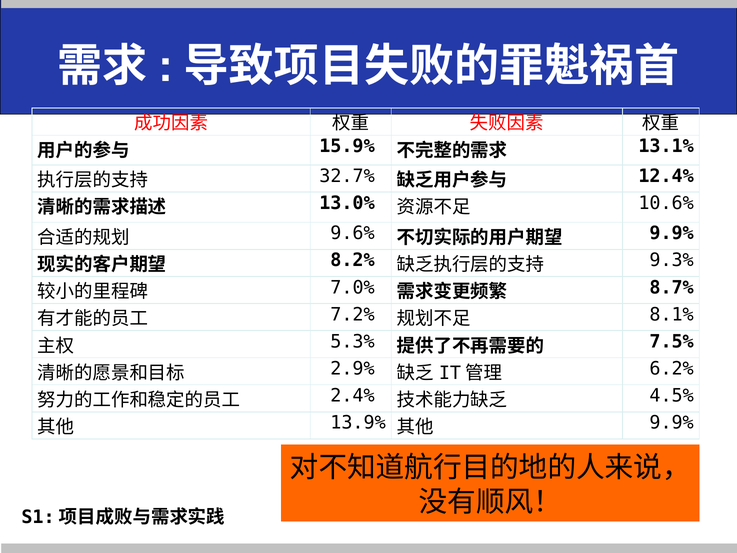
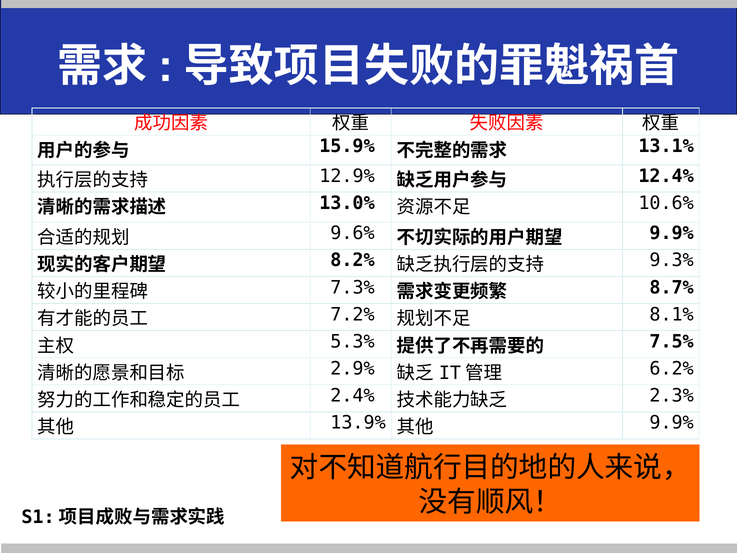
32.7%: 32.7% -> 12.9% (347, 176)
7.0%: 7.0% -> 7.3% (353, 287)
4.5%: 4.5% -> 2.3% (672, 396)
